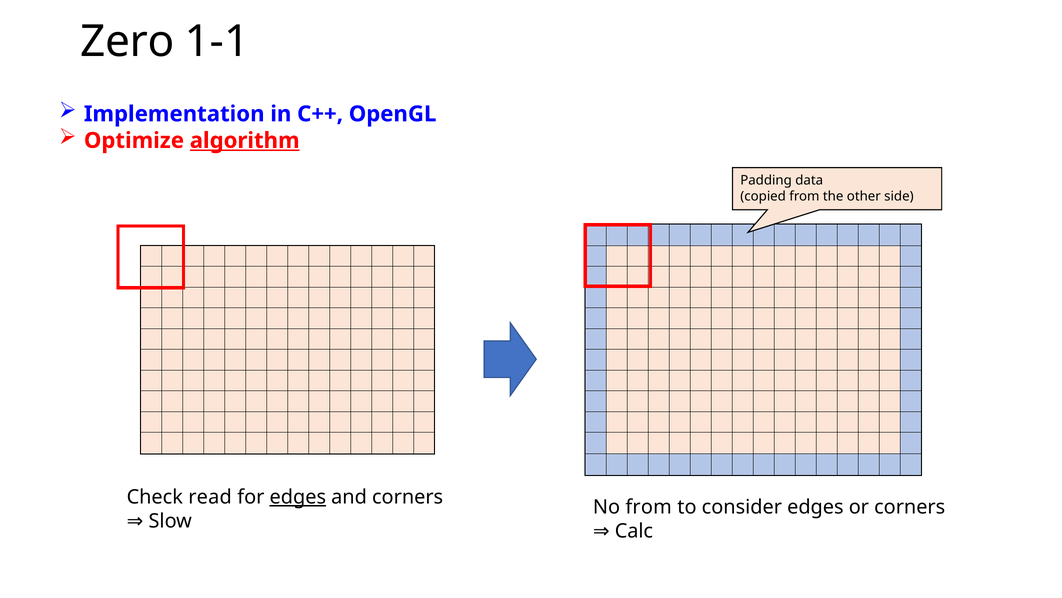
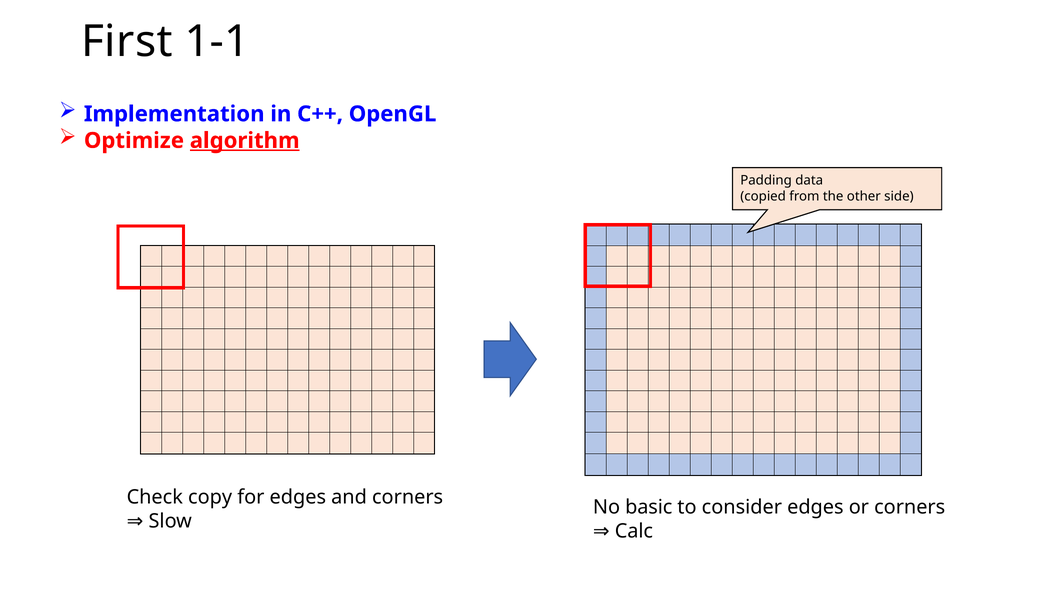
Zero: Zero -> First (127, 41)
read: read -> copy (210, 497)
edges underline: present -> none (298, 497)
No from: from -> basic (649, 507)
